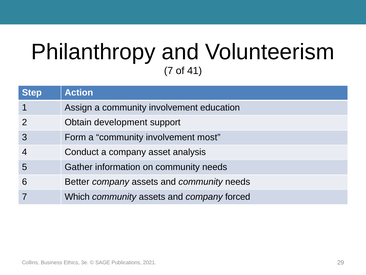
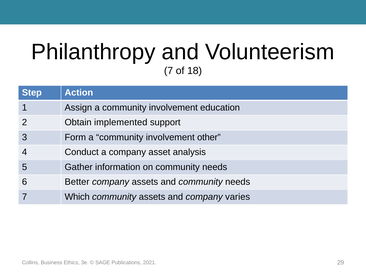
41: 41 -> 18 (195, 71)
development: development -> implemented (121, 122)
most: most -> other (209, 137)
forced: forced -> varies (238, 196)
